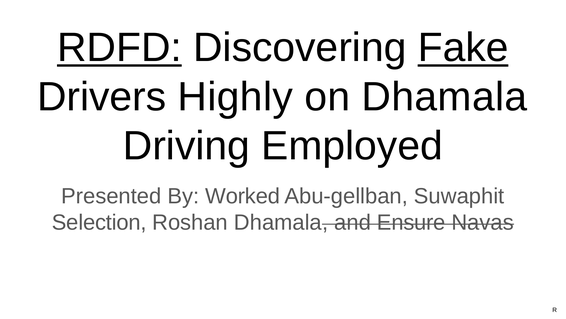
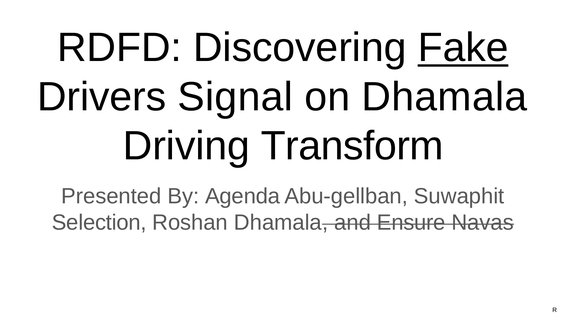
RDFD underline: present -> none (119, 48)
Highly: Highly -> Signal (235, 97)
Employed: Employed -> Transform (352, 146)
Worked: Worked -> Agenda (243, 196)
